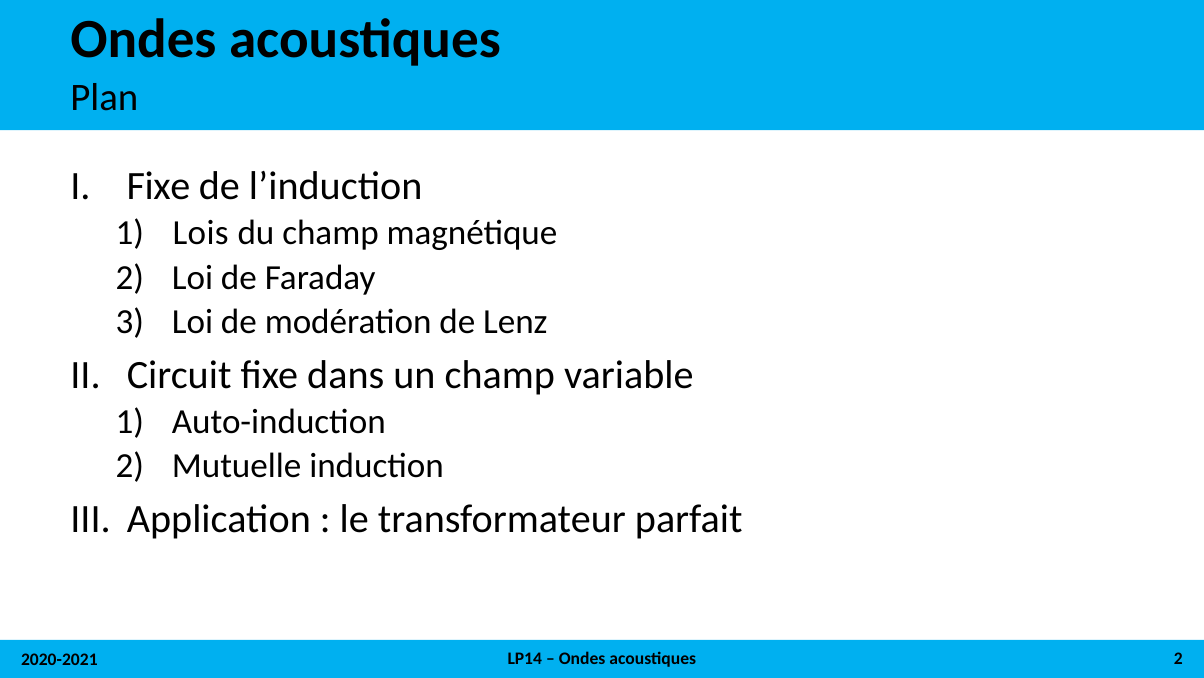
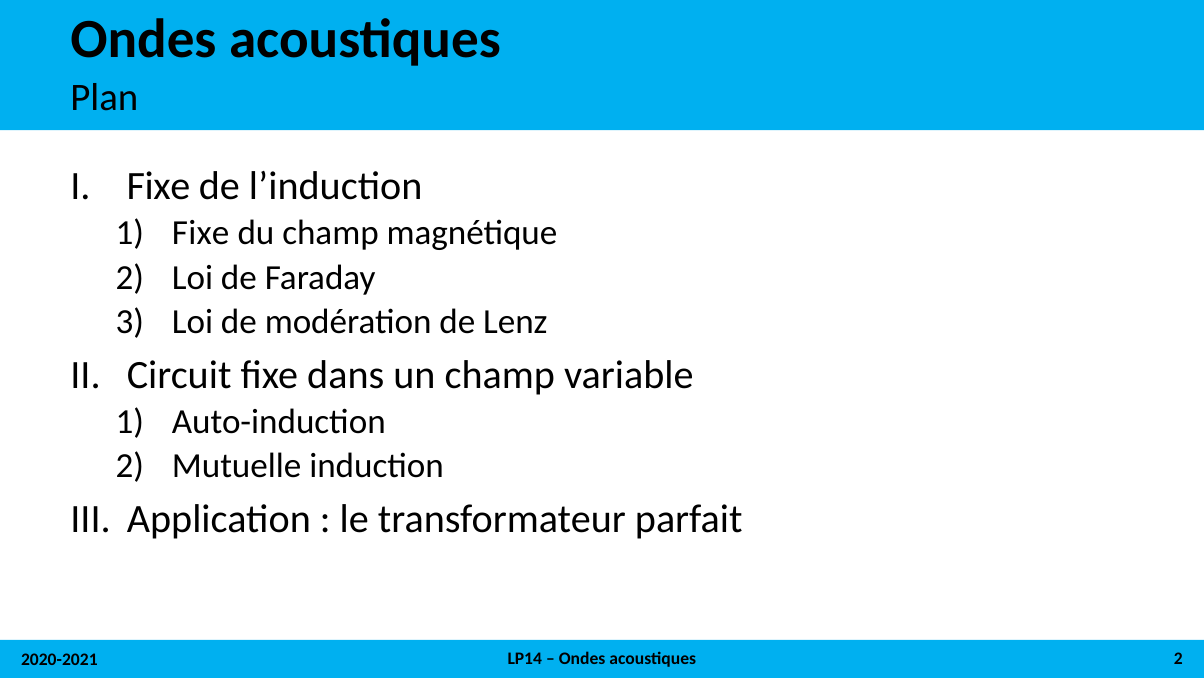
Lois: Lois -> Fixe (201, 233)
